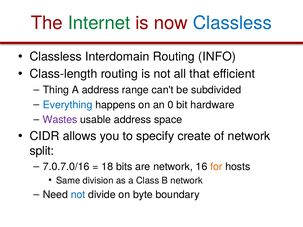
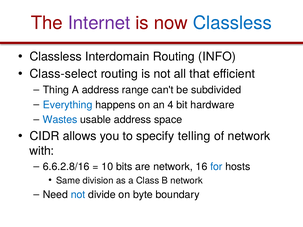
Internet colour: green -> purple (99, 23)
Class-length: Class-length -> Class-select (63, 74)
0: 0 -> 4 (171, 105)
Wastes colour: purple -> blue (60, 120)
create: create -> telling (194, 136)
split: split -> with (42, 151)
7.0.7.0/16: 7.0.7.0/16 -> 6.6.2.8/16 (66, 167)
18: 18 -> 10 (107, 167)
for colour: orange -> blue (216, 167)
